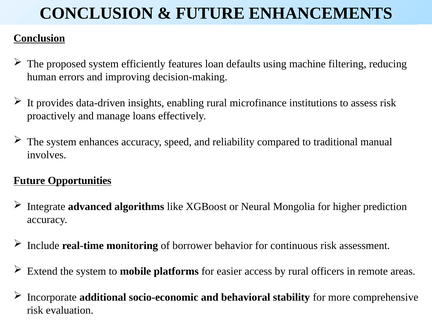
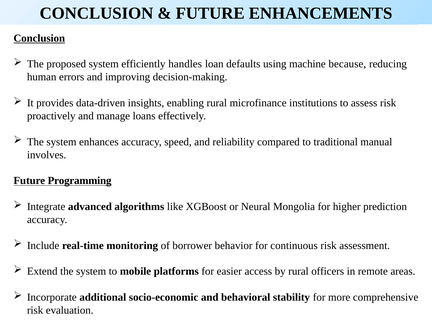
features: features -> handles (185, 64)
filtering: filtering -> because (347, 64)
Opportunities: Opportunities -> Programming (80, 181)
